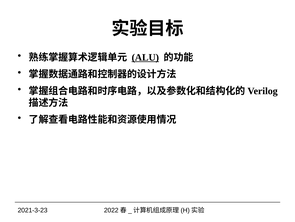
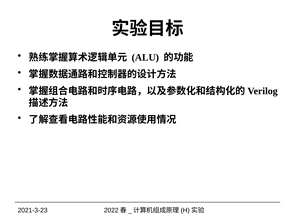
ALU underline: present -> none (145, 57)
